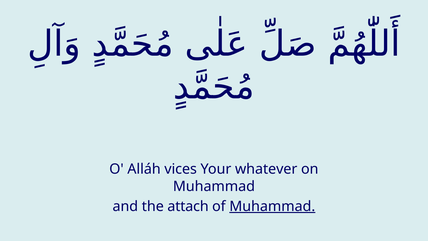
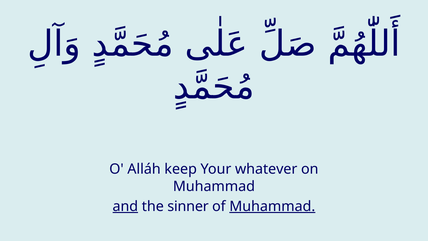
vices: vices -> keep (181, 169)
and underline: none -> present (125, 206)
attach: attach -> sinner (188, 206)
